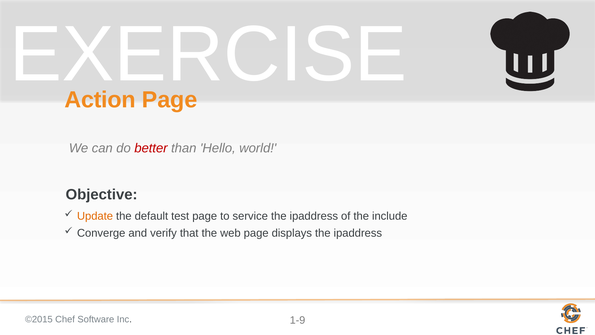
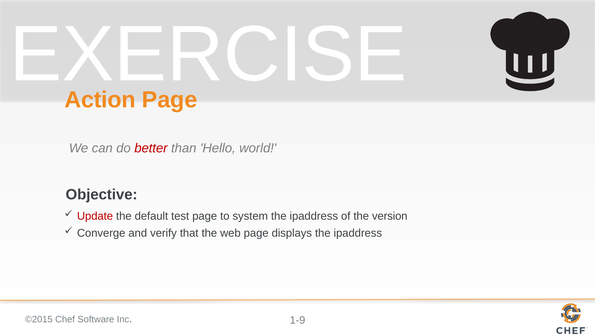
Update colour: orange -> red (95, 216)
service: service -> system (250, 216)
include: include -> version (390, 216)
